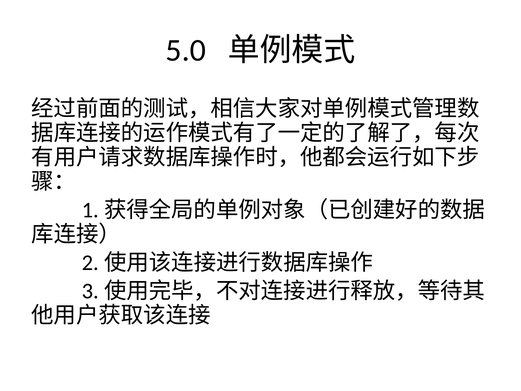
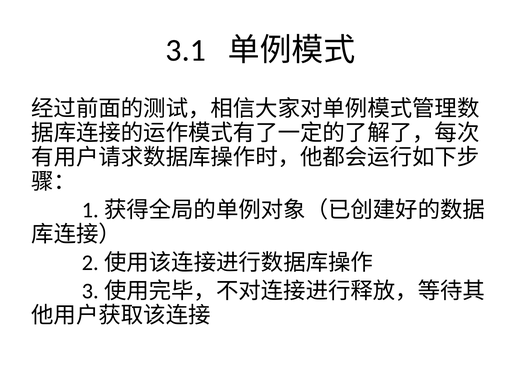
5.0: 5.0 -> 3.1 (186, 50)
